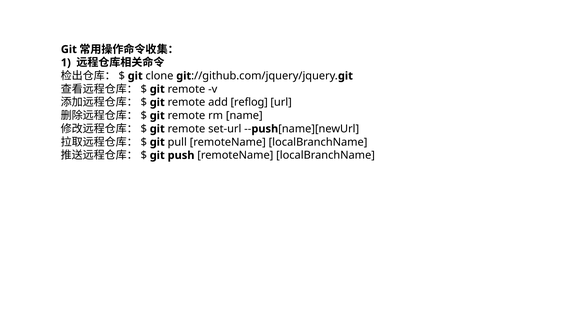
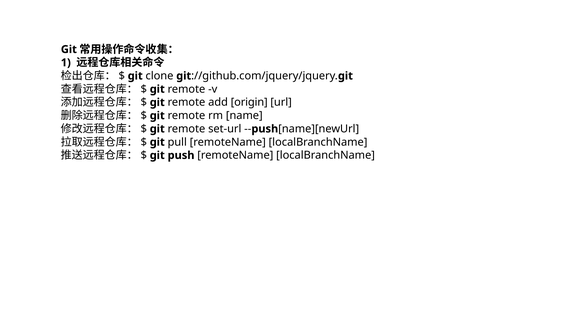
reflog: reflog -> origin (249, 102)
